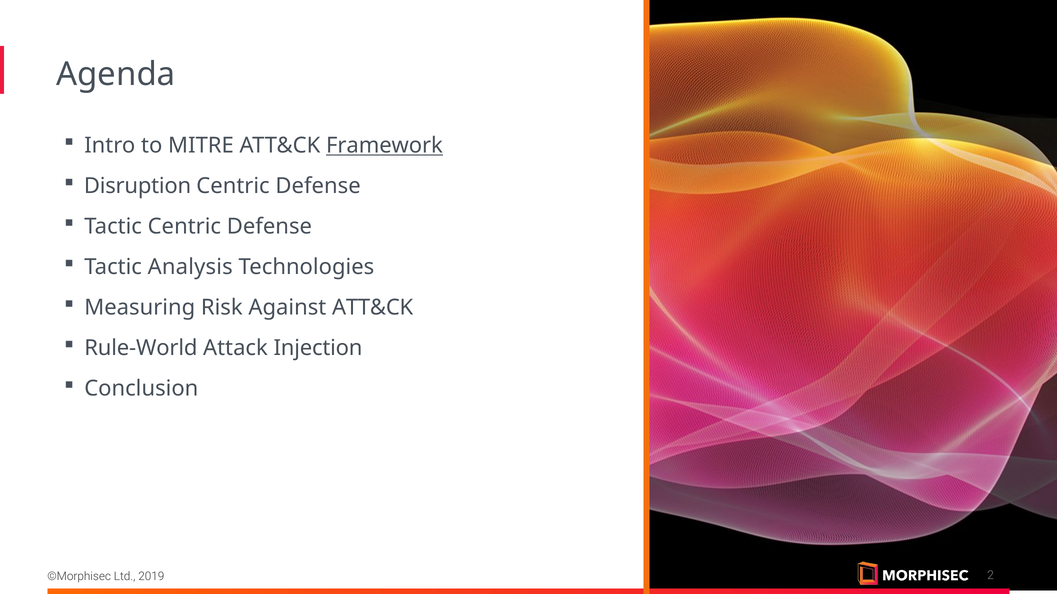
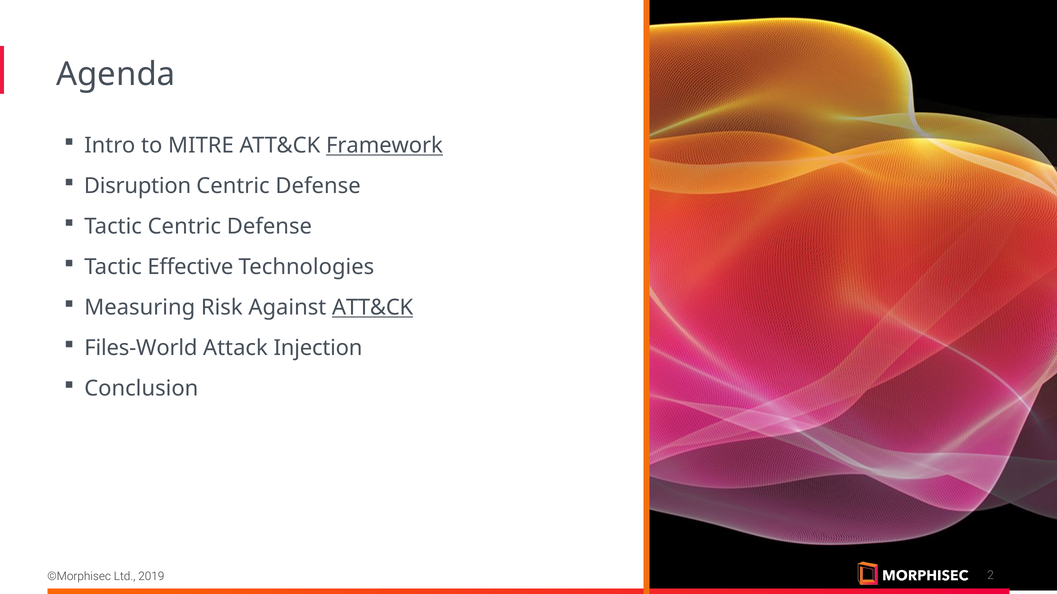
Analysis: Analysis -> Effective (190, 267)
ATT&CK underline: none -> present (373, 308)
Rule-World: Rule-World -> Files-World (141, 348)
